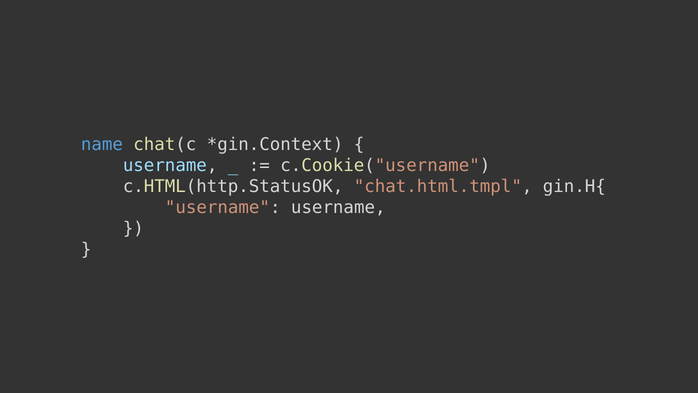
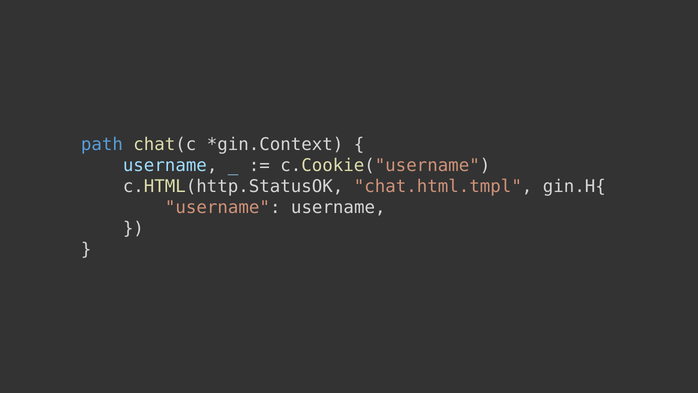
name: name -> path (102, 144)
